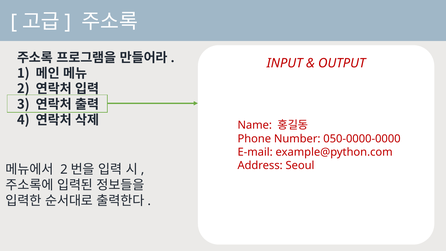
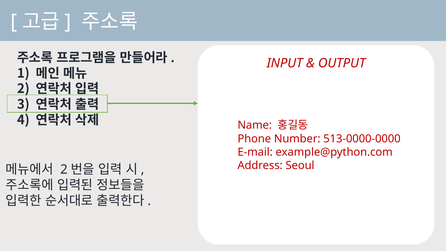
050-0000-0000: 050-0000-0000 -> 513-0000-0000 (362, 139)
